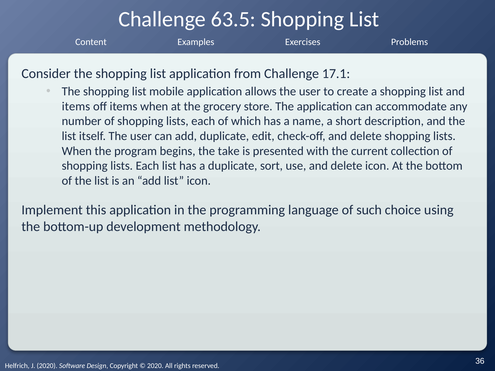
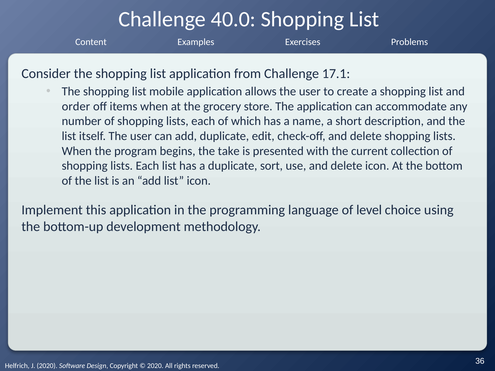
63.5: 63.5 -> 40.0 (233, 19)
items: items -> order (76, 106)
such: such -> level (369, 210)
